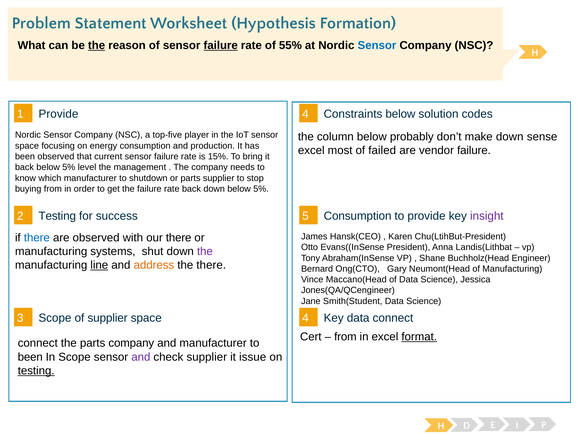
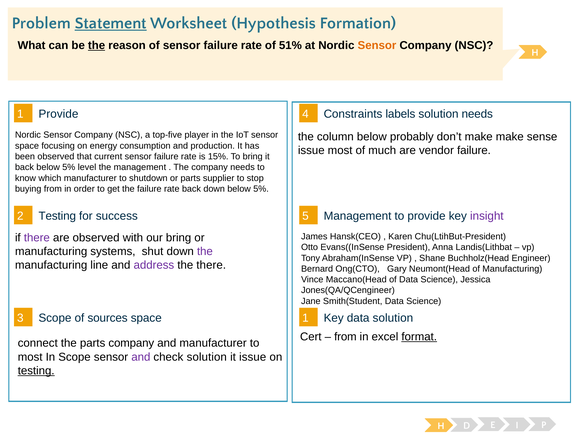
Statement underline: none -> present (111, 23)
failure underline: present -> none (221, 45)
55%: 55% -> 51% (290, 45)
Sensor colour: blue -> orange (377, 45)
Constraints below: below -> labels (400, 114)
solution codes: codes -> needs (477, 114)
make down: down -> make (510, 136)
excel: excel -> issue (311, 150)
failed: failed -> much (382, 150)
success Consumption: Consumption -> Management (358, 216)
there colour: blue -> purple (37, 237)
our there: there -> bring (179, 237)
line underline: present -> none (99, 265)
address colour: orange -> purple (154, 265)
of supplier: supplier -> sources (108, 317)
data connect: connect -> solution (393, 318)
3 4: 4 -> 1 (305, 318)
been: been -> most (30, 357)
check supplier: supplier -> solution (207, 357)
